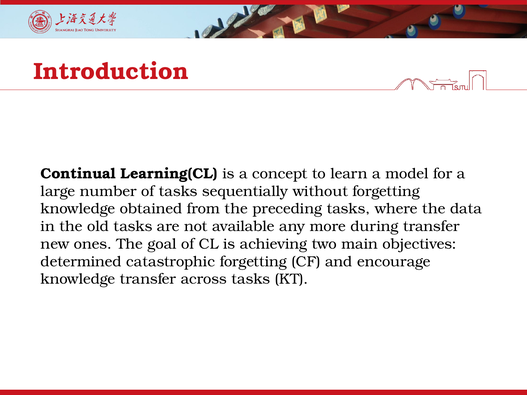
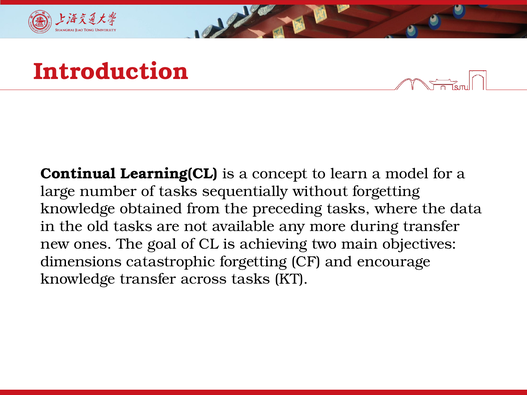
determined: determined -> dimensions (81, 262)
